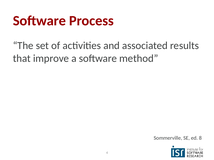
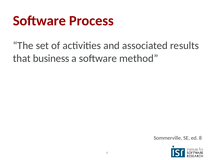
improve: improve -> business (51, 59)
